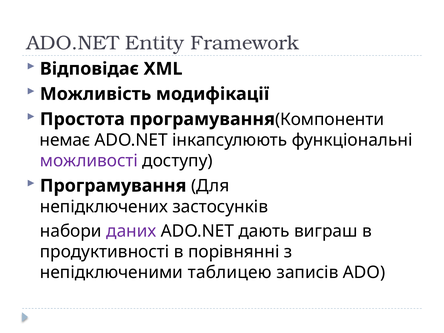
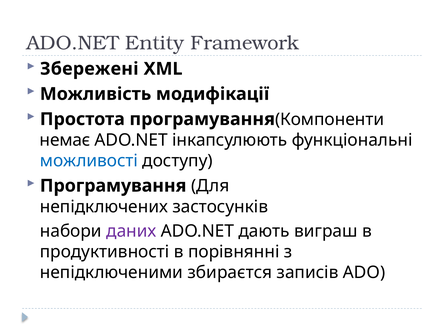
Відповідає: Відповідає -> Збережені (89, 69)
можливості colour: purple -> blue (89, 161)
таблицею: таблицею -> збираєтся (230, 272)
